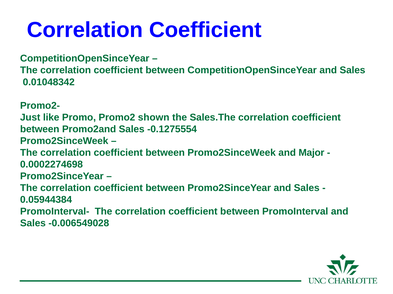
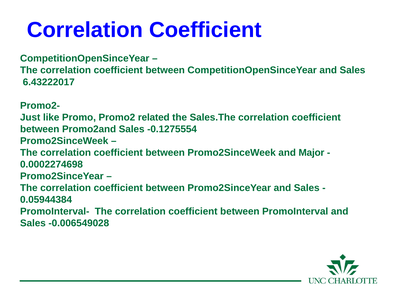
0.01048342: 0.01048342 -> 6.43222017 (49, 82)
shown: shown -> related (154, 118)
